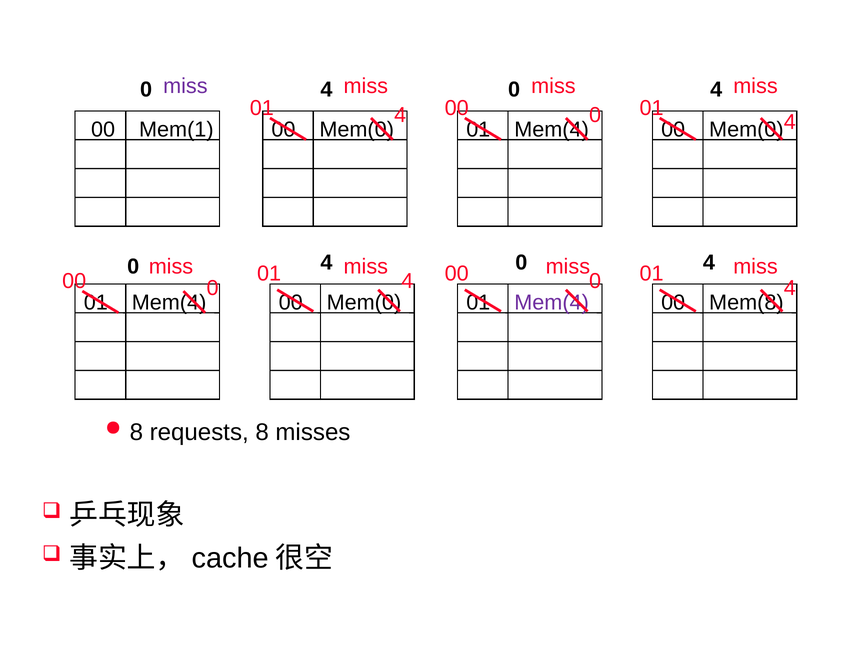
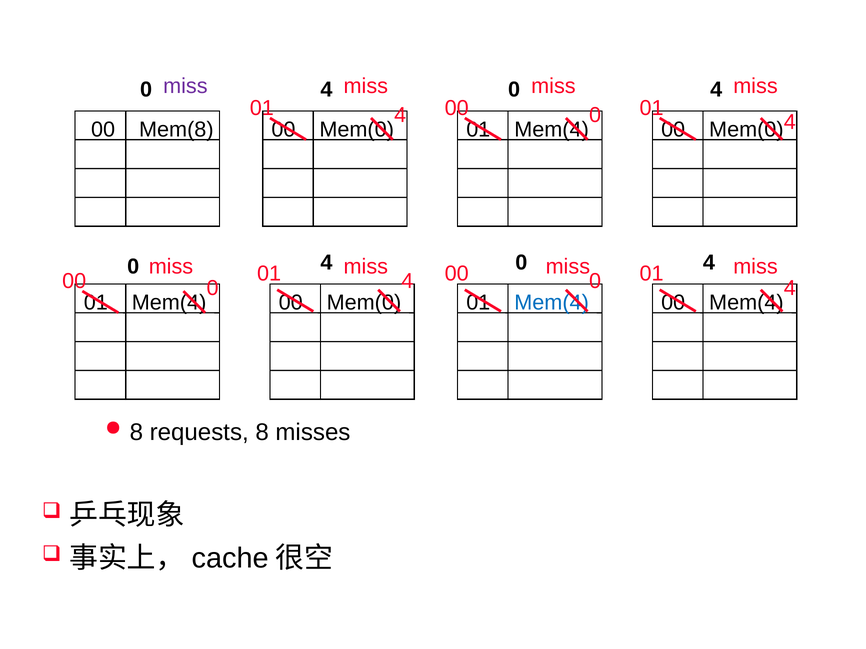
Mem(1: Mem(1 -> Mem(8 (176, 130)
Mem(4 colour: purple -> blue (552, 303)
00 Mem(8: Mem(8 -> Mem(4 (746, 303)
